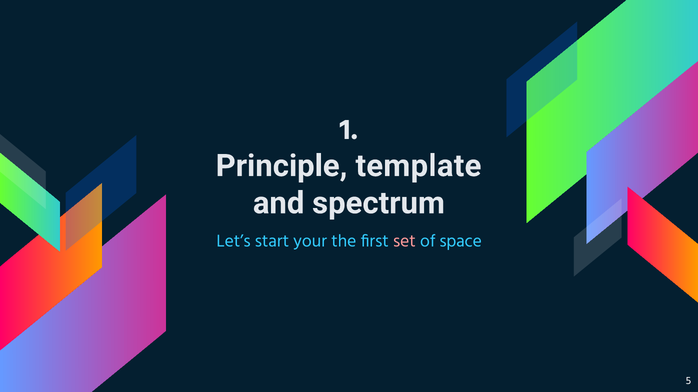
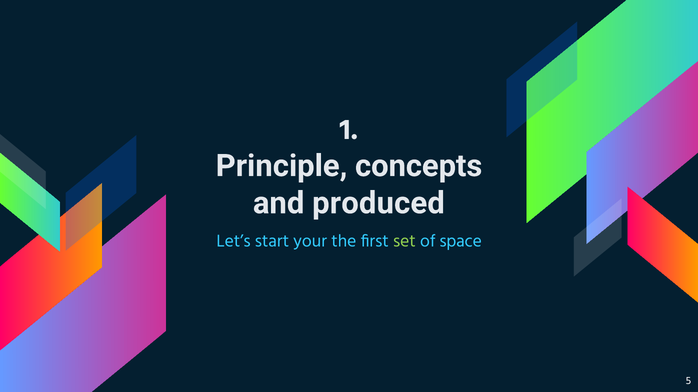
template: template -> concepts (419, 166)
spectrum: spectrum -> produced (378, 203)
set colour: pink -> light green (404, 241)
